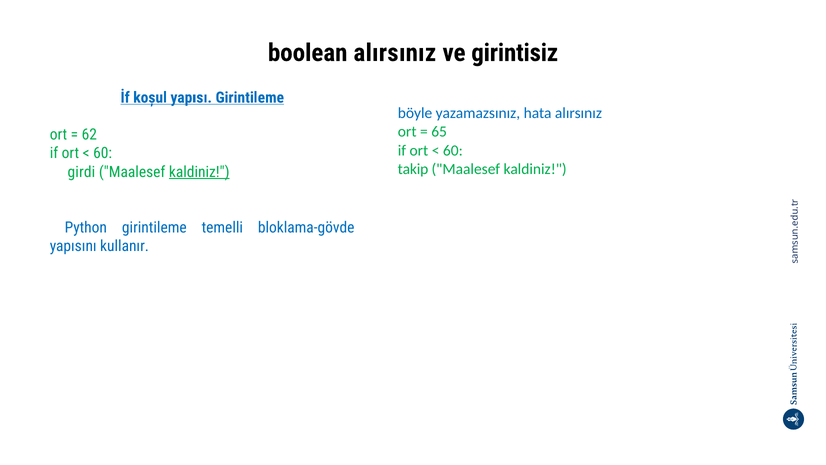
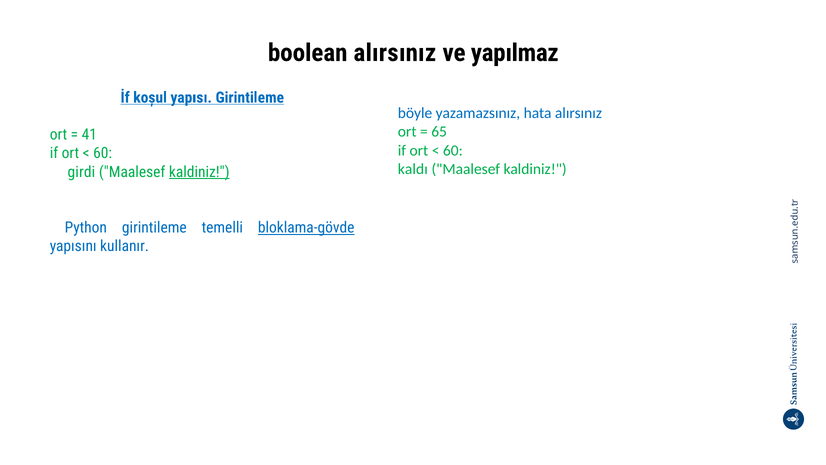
girintisiz: girintisiz -> yapılmaz (515, 53)
62: 62 -> 41 (89, 135)
takip: takip -> kaldı (413, 169)
bloklama-gövde underline: none -> present (306, 228)
